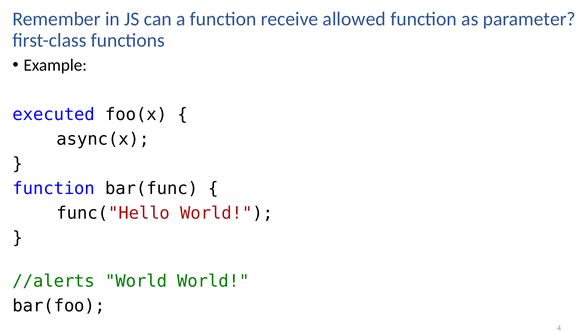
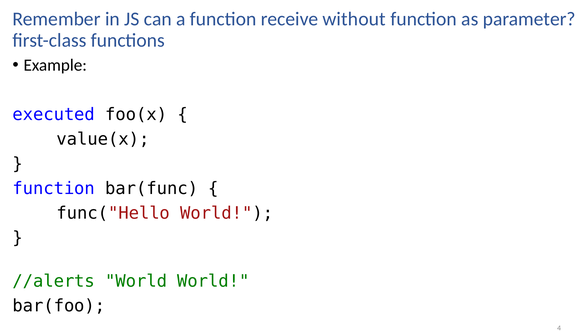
allowed: allowed -> without (354, 19)
async(x: async(x -> value(x (103, 139)
